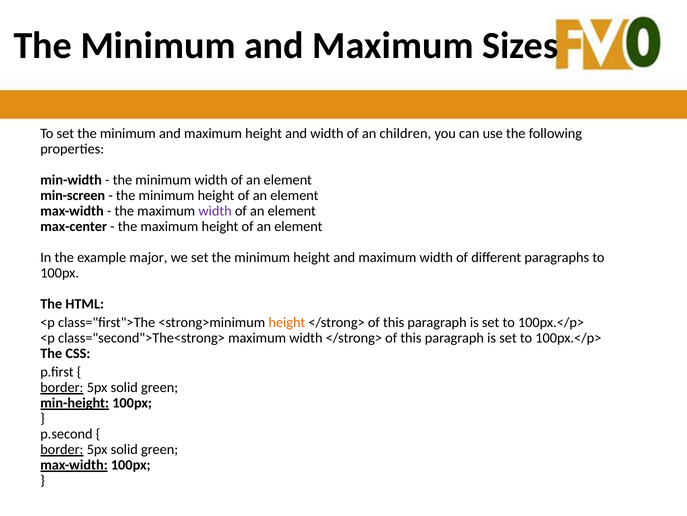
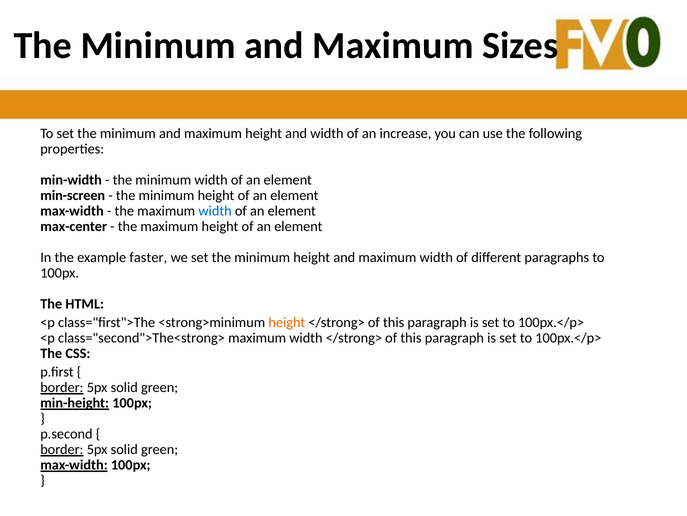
children: children -> increase (405, 133)
width colour: purple -> blue (215, 211)
major: major -> faster (148, 257)
